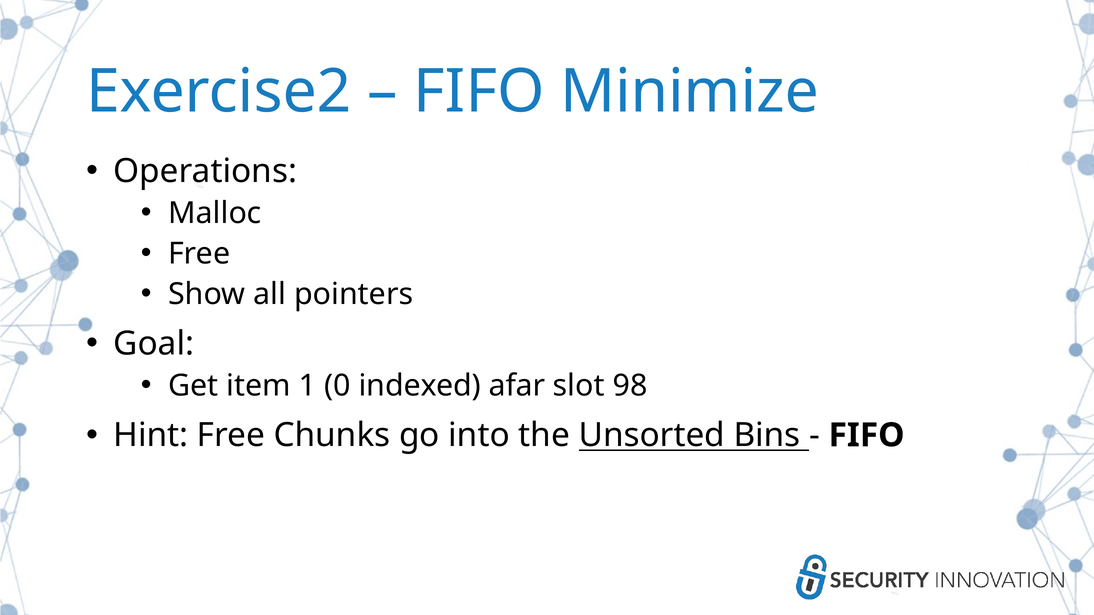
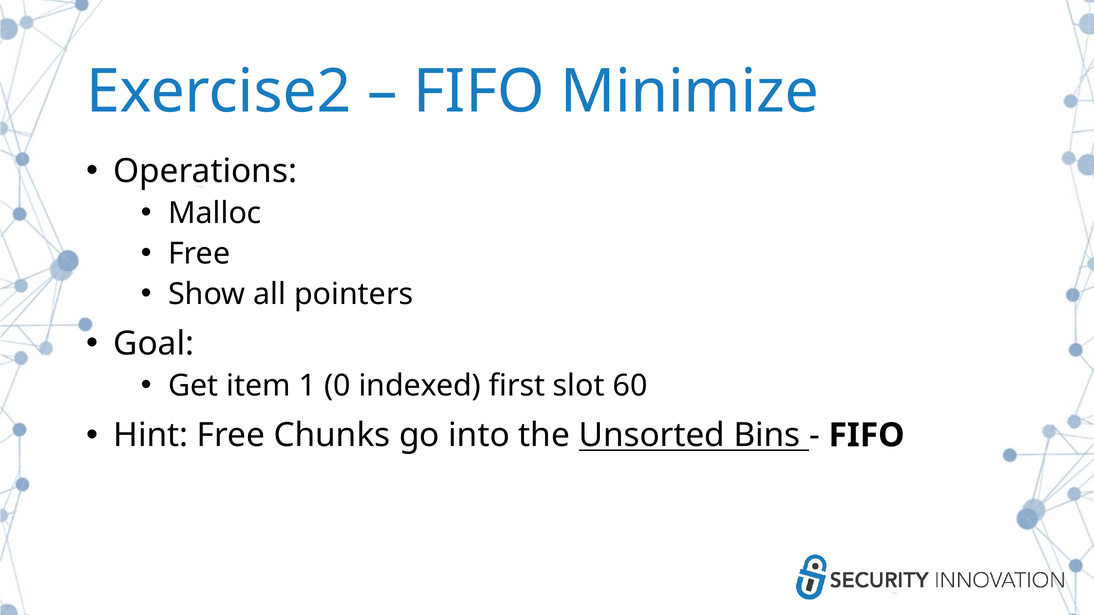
afar: afar -> first (517, 386)
98: 98 -> 60 (630, 386)
